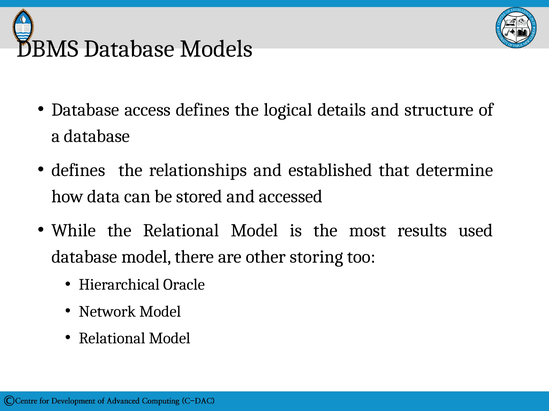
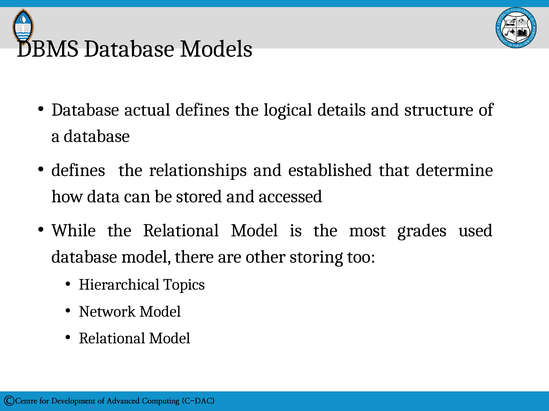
access: access -> actual (147, 110)
results: results -> grades (422, 231)
Oracle: Oracle -> Topics (184, 285)
